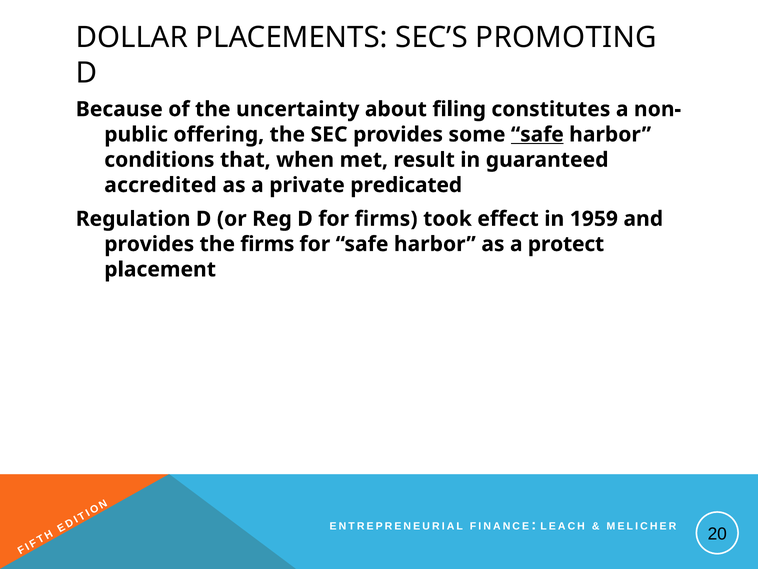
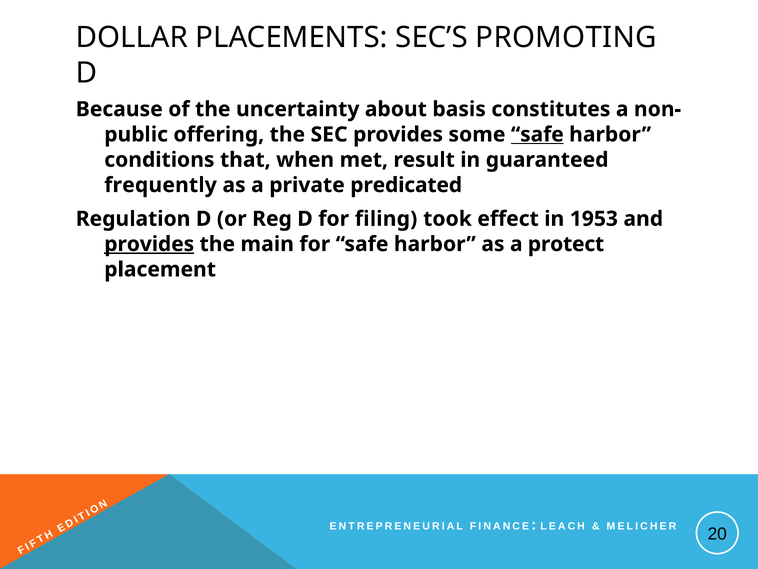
filing: filing -> basis (459, 109)
accredited: accredited -> frequently (161, 185)
for firms: firms -> filing (386, 219)
1959: 1959 -> 1953 (594, 219)
provides underline: none -> present (149, 244)
the firms: firms -> main (267, 244)
